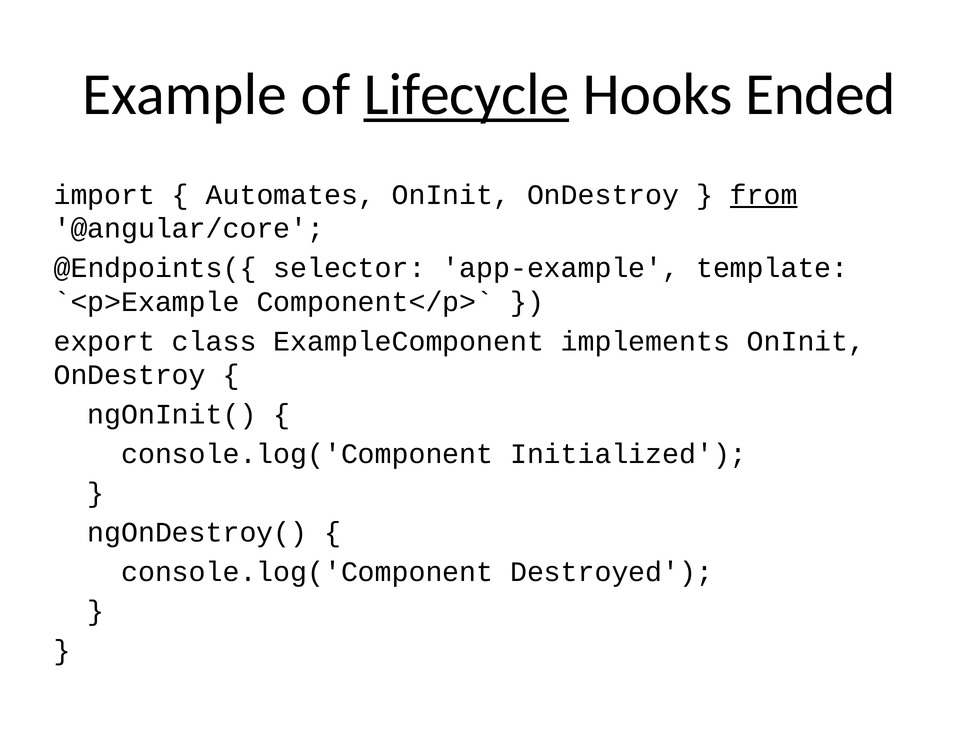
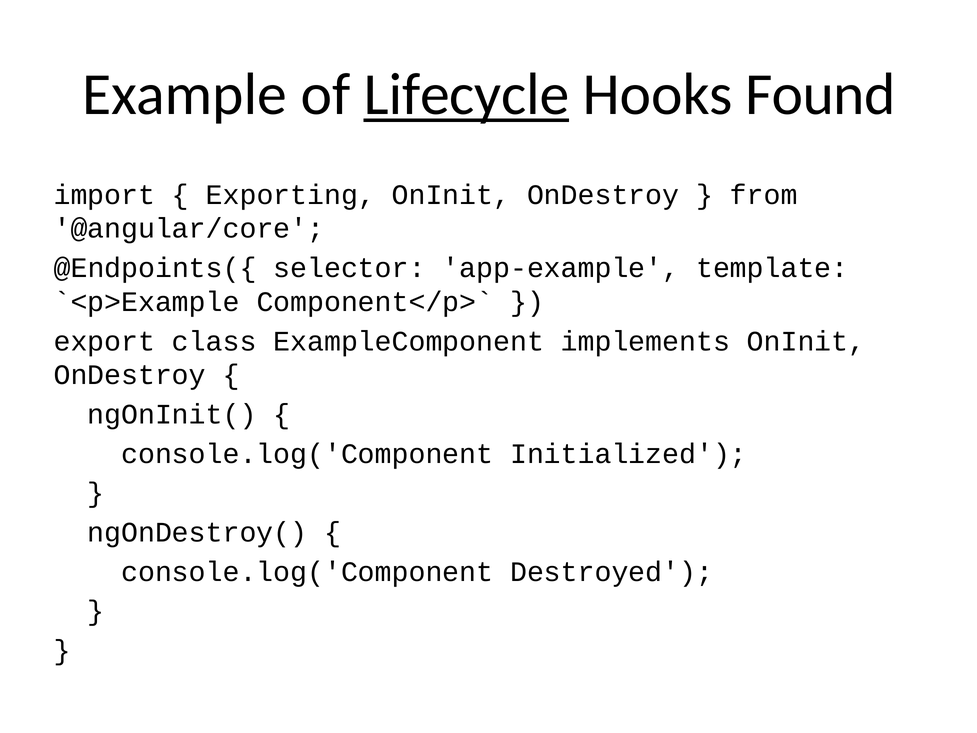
Ended: Ended -> Found (820, 95)
Automates: Automates -> Exporting (290, 195)
from underline: present -> none (764, 195)
